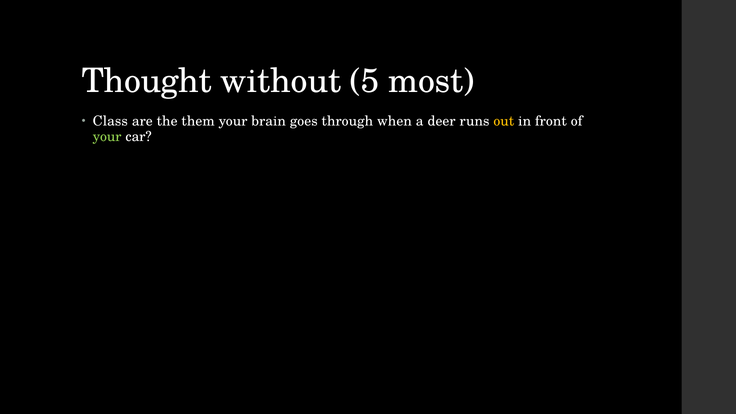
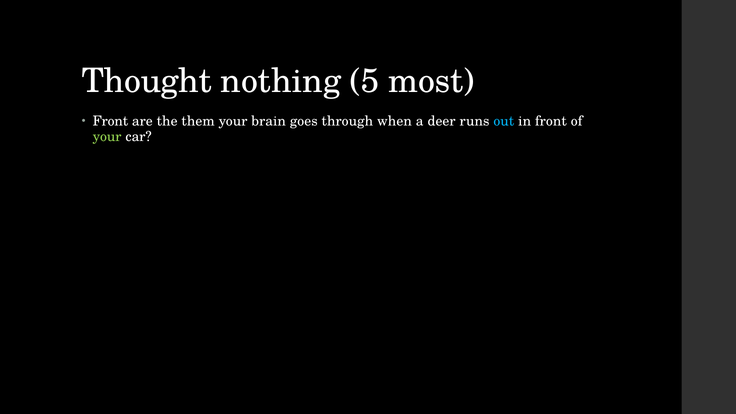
without: without -> nothing (281, 81)
Class: Class -> Front (110, 121)
out colour: yellow -> light blue (504, 121)
